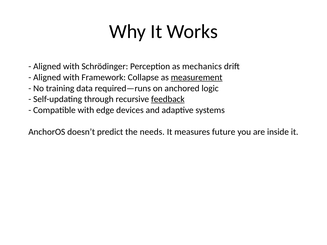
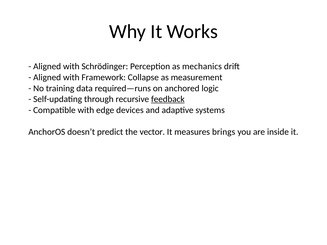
measurement underline: present -> none (197, 77)
needs: needs -> vector (152, 132)
future: future -> brings (224, 132)
